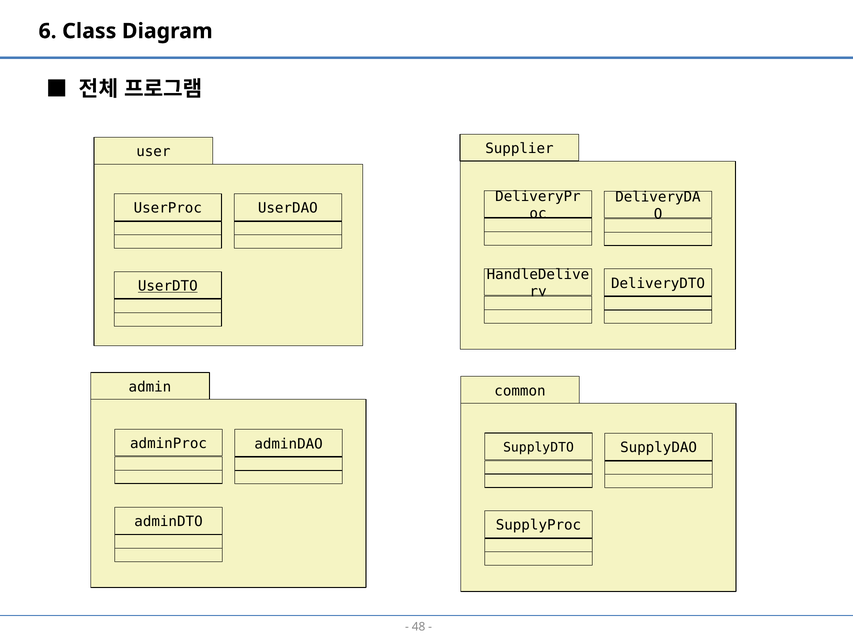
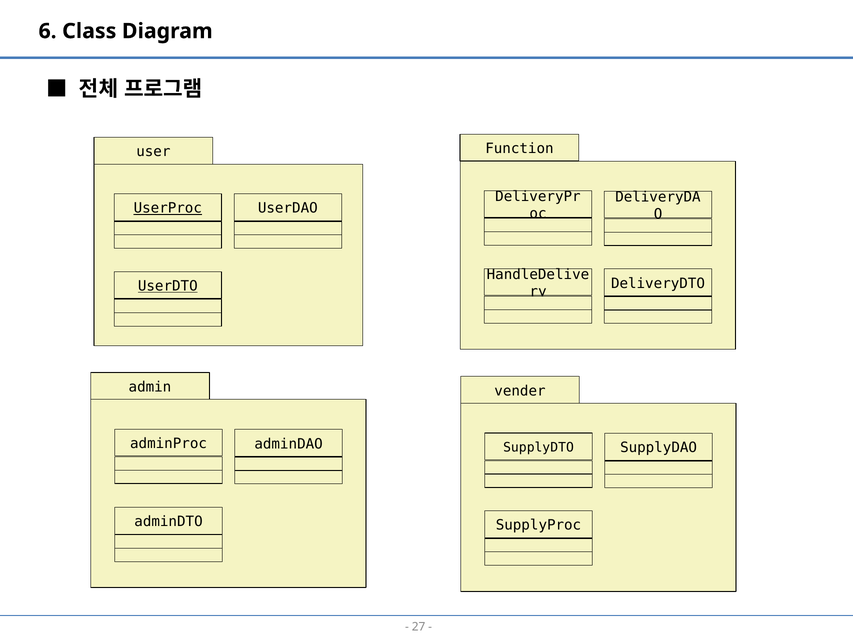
Supplier: Supplier -> Function (519, 149)
UserProc underline: none -> present (168, 208)
common: common -> vender (520, 391)
48: 48 -> 27 (419, 627)
